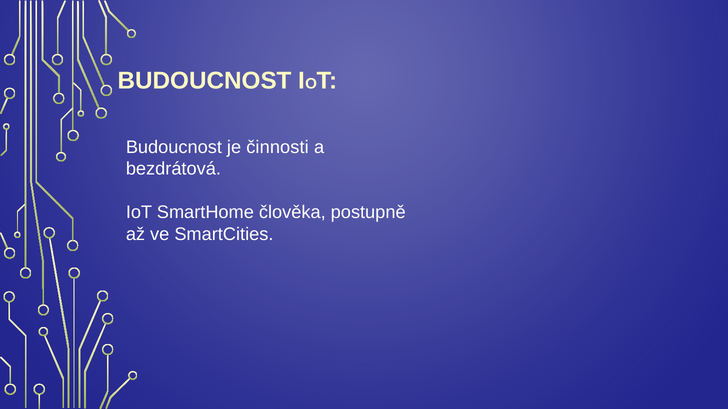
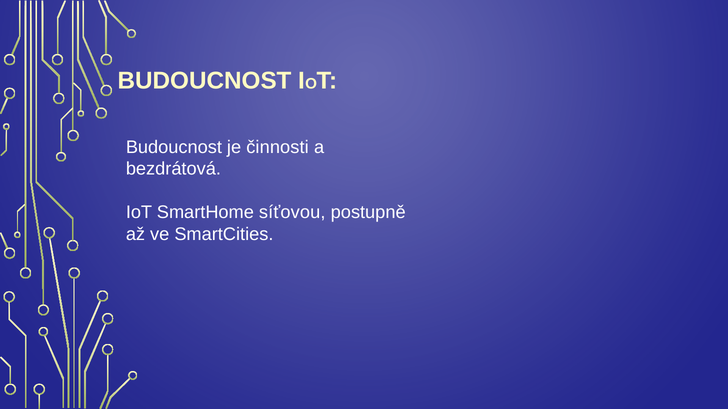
člověka: člověka -> síťovou (292, 213)
